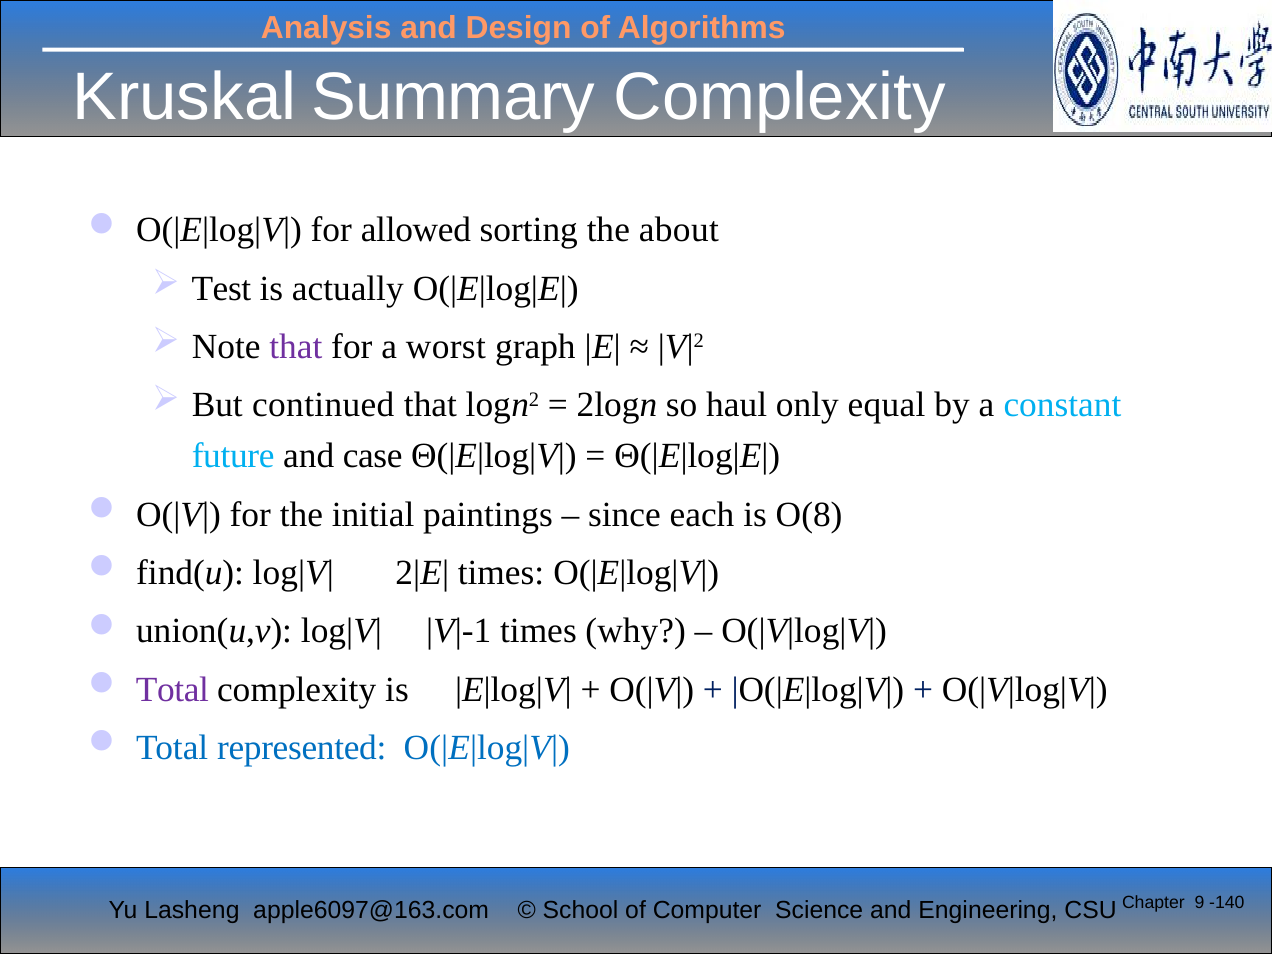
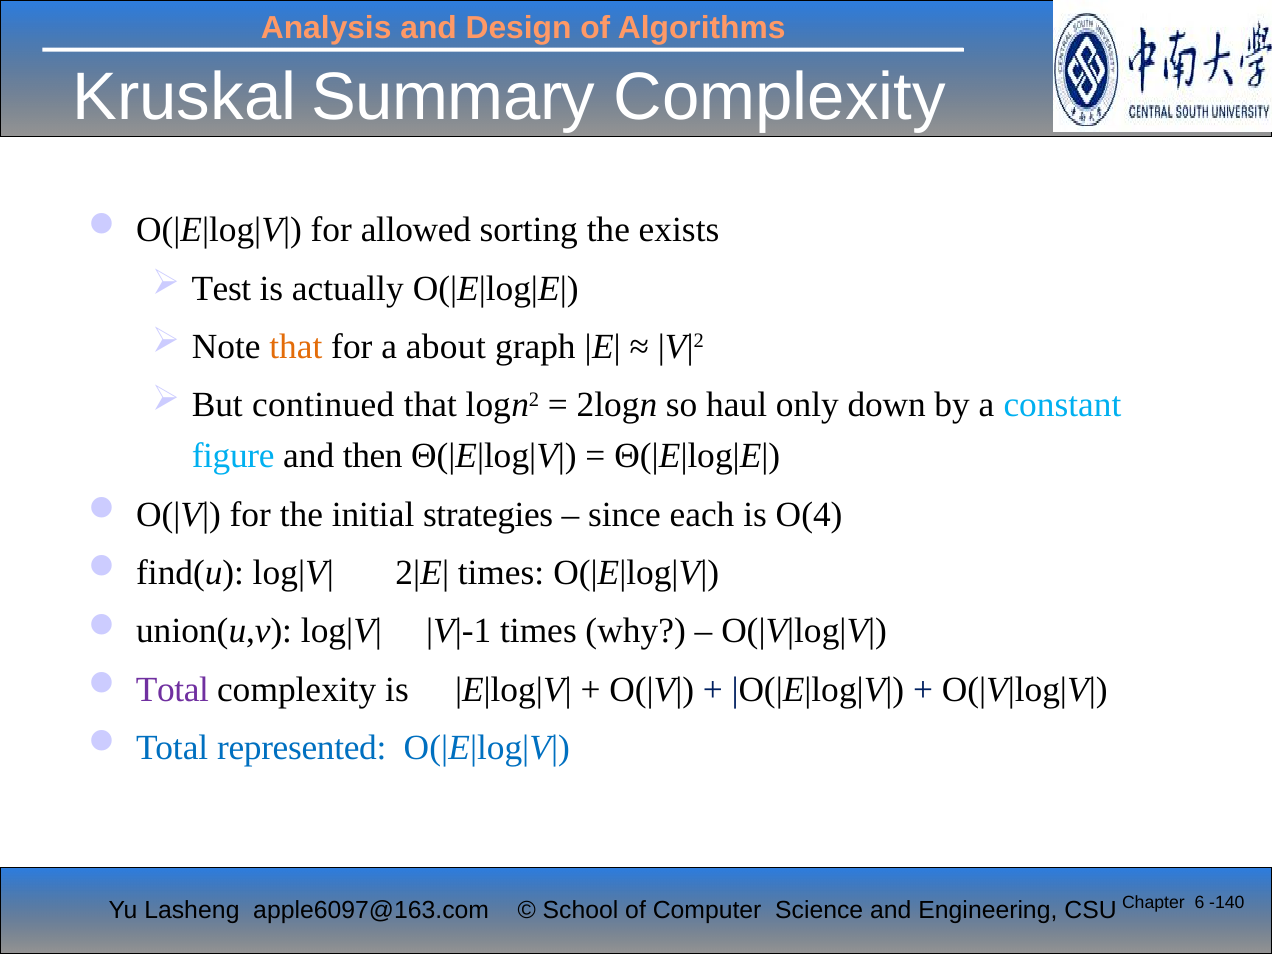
about: about -> exists (679, 230)
that colour: purple -> orange (296, 347)
worst: worst -> about (446, 347)
equal: equal -> down (887, 405)
future: future -> figure (233, 456)
case: case -> then (373, 456)
paintings: paintings -> strategies (488, 514)
O(8: O(8 -> O(4 (809, 514)
9: 9 -> 6 (1199, 902)
